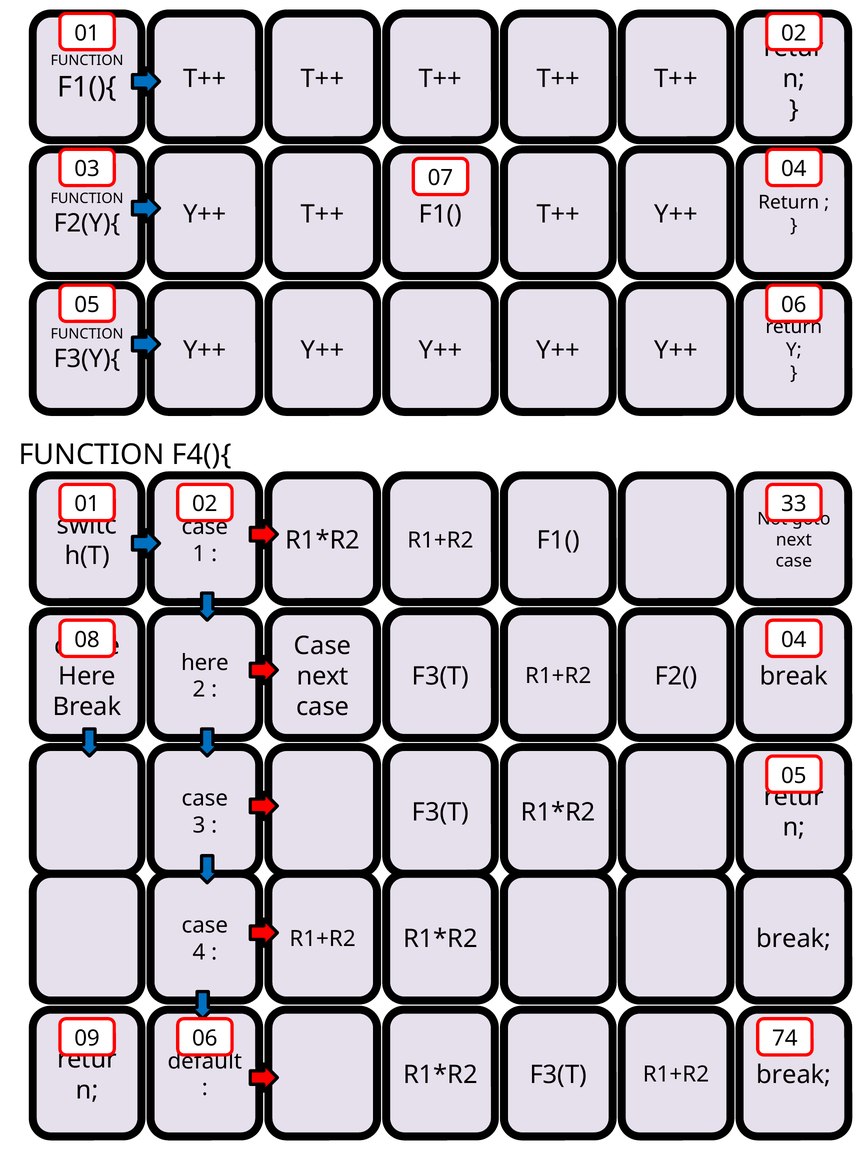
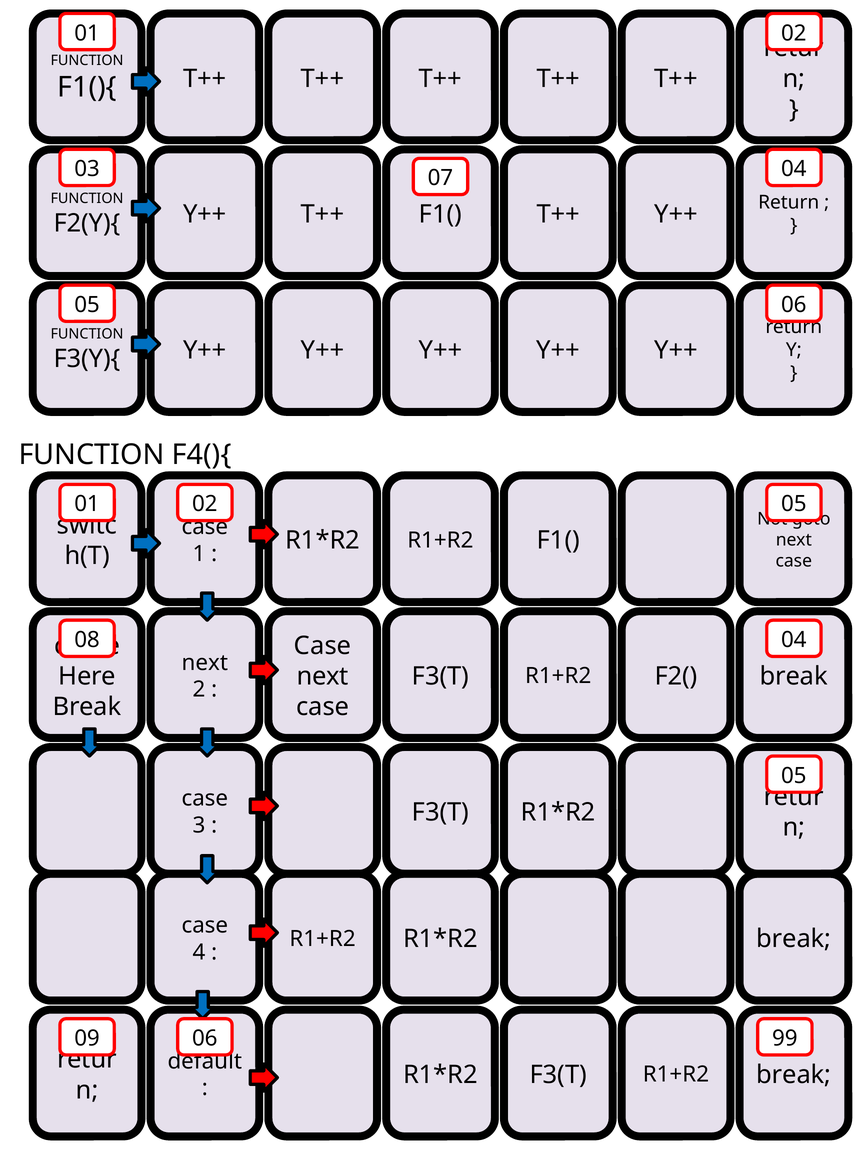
02 33: 33 -> 05 (794, 504)
here: here -> next (205, 663)
74: 74 -> 99 (785, 1039)
